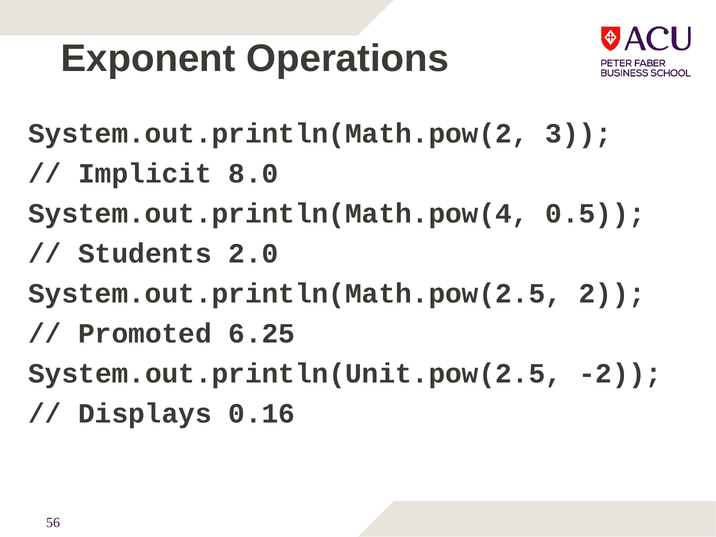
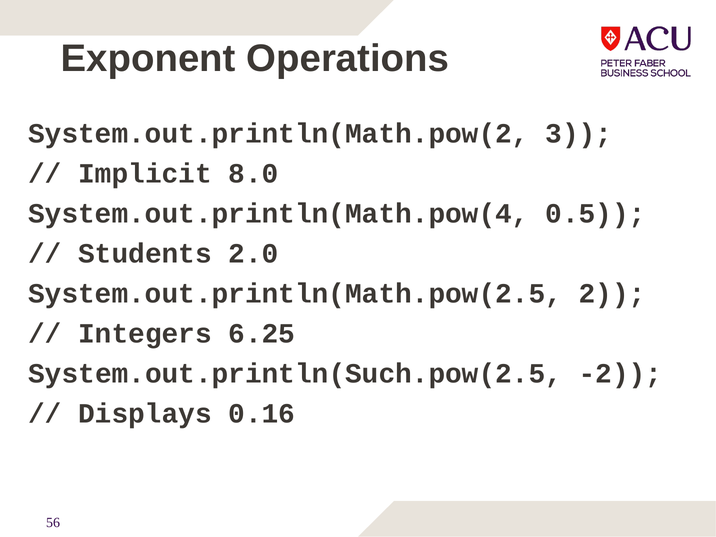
Promoted: Promoted -> Integers (145, 334)
System.out.println(Unit.pow(2.5: System.out.println(Unit.pow(2.5 -> System.out.println(Such.pow(2.5 (295, 374)
